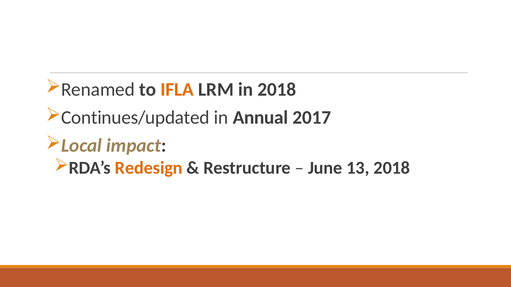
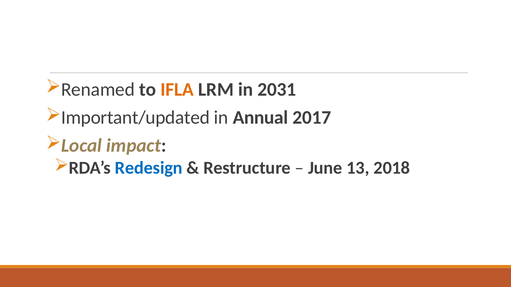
in 2018: 2018 -> 2031 (277, 90)
Continues/updated: Continues/updated -> Important/updated (135, 118)
Redesign colour: orange -> blue (149, 168)
